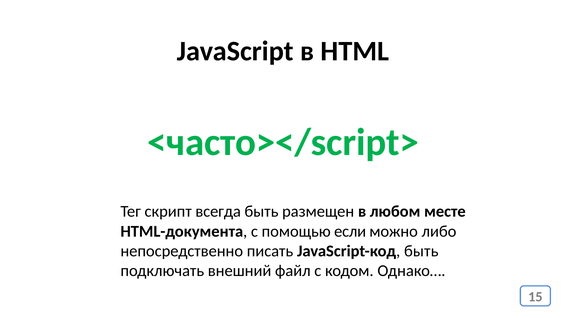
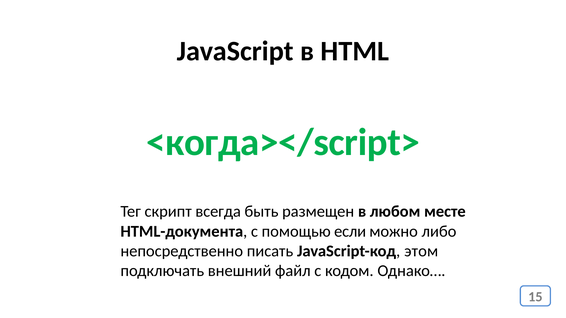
<часто></script>: <часто></script> -> <когда></script> (283, 143)
JavaScript-код быть: быть -> этом (421, 251)
